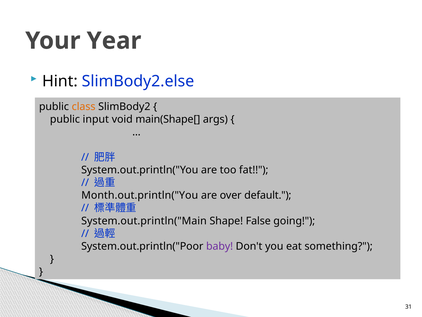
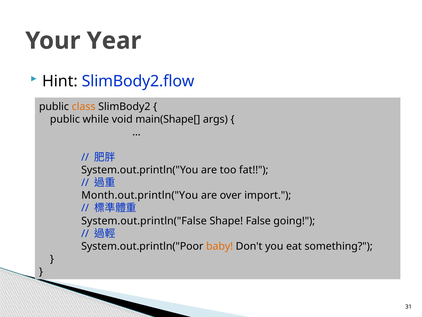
SlimBody2.else: SlimBody2.else -> SlimBody2.flow (138, 81)
input: input -> while (96, 119)
default: default -> import (268, 195)
System.out.println("Main: System.out.println("Main -> System.out.println("False (144, 221)
baby colour: purple -> orange (220, 246)
